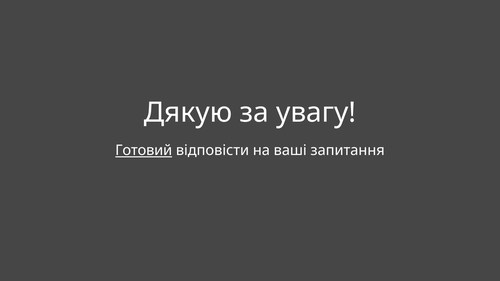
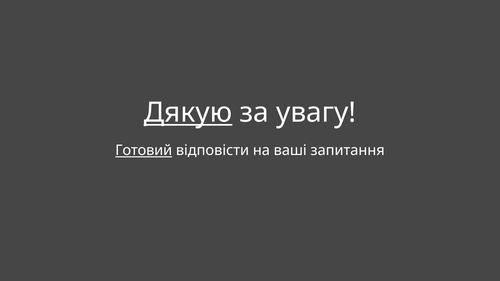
Дякую underline: none -> present (188, 113)
